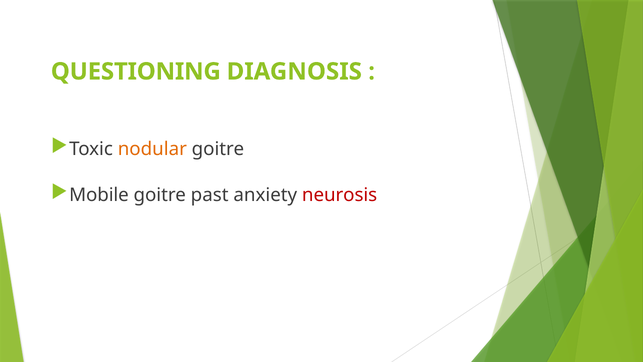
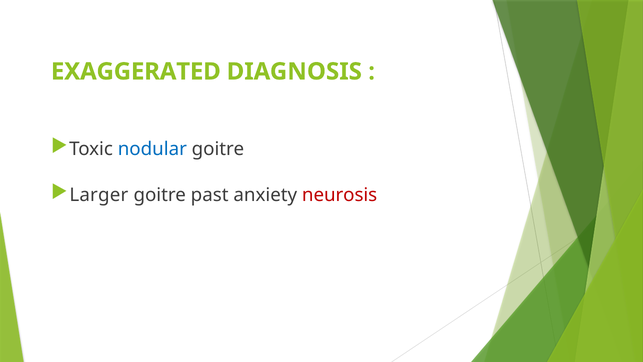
QUESTIONING: QUESTIONING -> EXAGGERATED (136, 71)
nodular colour: orange -> blue (152, 149)
Mobile: Mobile -> Larger (99, 195)
